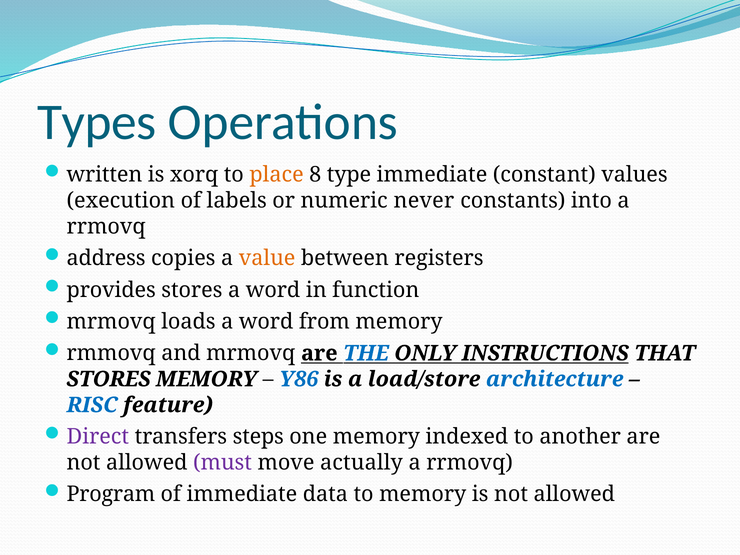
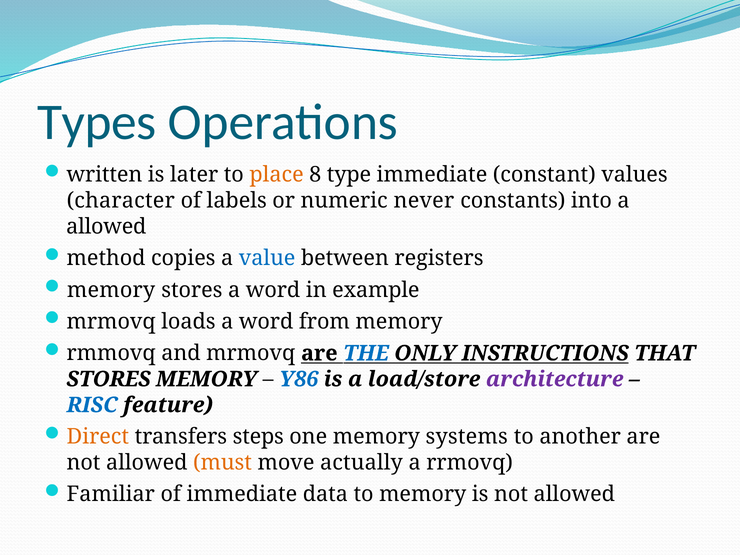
xorq: xorq -> later (194, 175)
execution: execution -> character (121, 201)
rrmovq: rrmovq -> allowed (106, 227)
address: address -> method (106, 258)
value colour: orange -> blue (267, 258)
provides: provides -> memory (111, 290)
function: function -> example (376, 290)
architecture colour: blue -> purple (555, 379)
Direct colour: purple -> orange (98, 437)
indexed: indexed -> systems (467, 437)
must colour: purple -> orange (222, 463)
Program: Program -> Familiar (111, 494)
